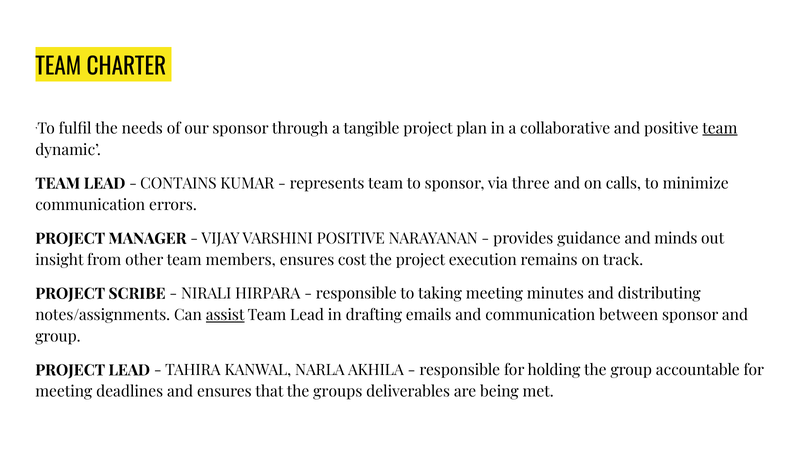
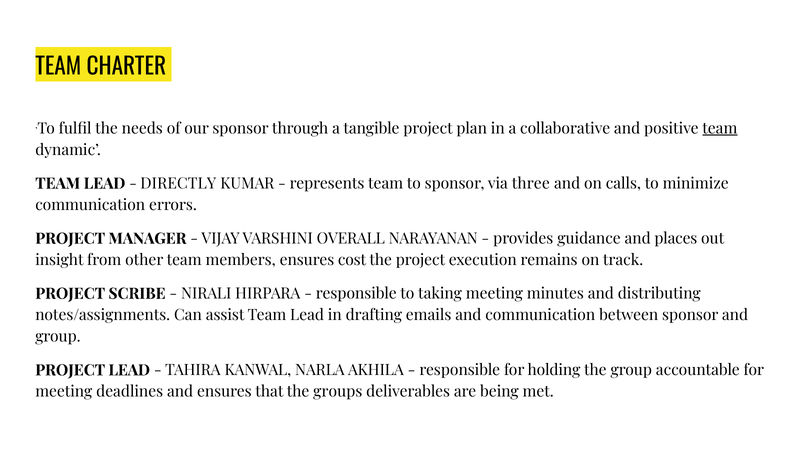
CONTAINS: CONTAINS -> DIRECTLY (178, 184)
VARSHINI POSITIVE: POSITIVE -> OVERALL (351, 239)
minds: minds -> places (676, 239)
assist underline: present -> none (225, 315)
